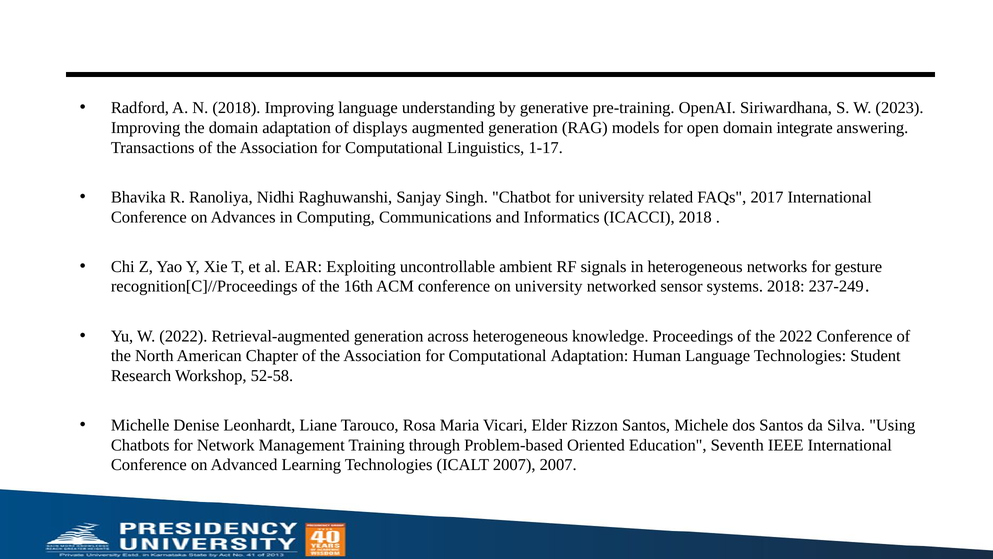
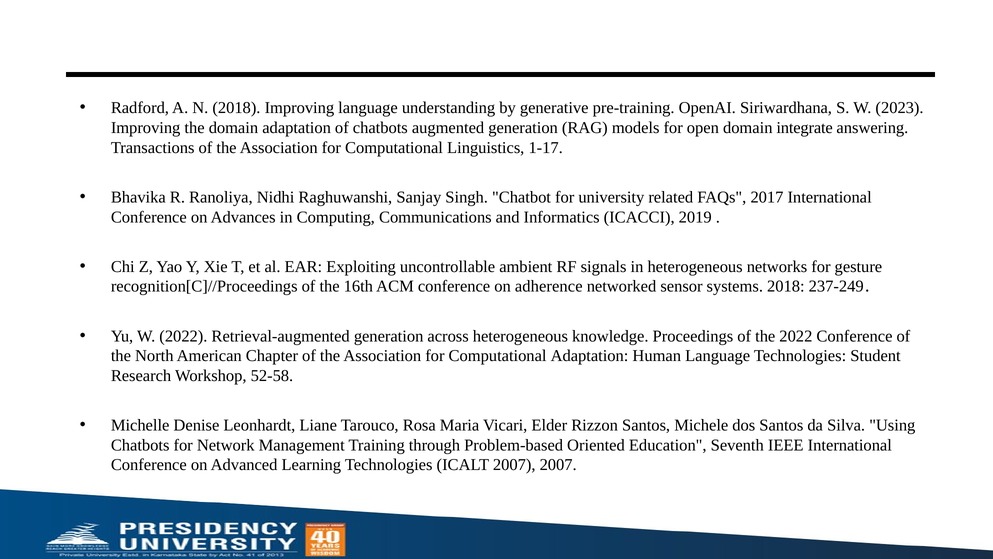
of displays: displays -> chatbots (380, 128)
ICACCI 2018: 2018 -> 2019 (695, 217)
on university: university -> adherence (549, 286)
